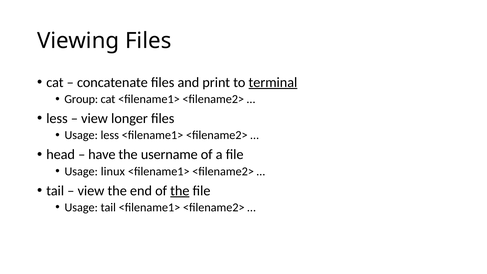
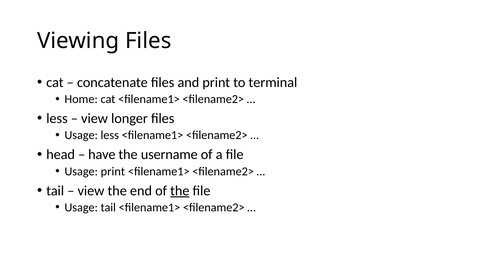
terminal underline: present -> none (273, 82)
Group: Group -> Home (81, 99)
Usage linux: linux -> print (113, 171)
